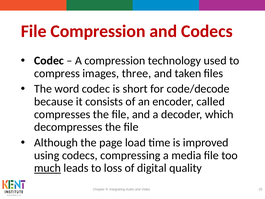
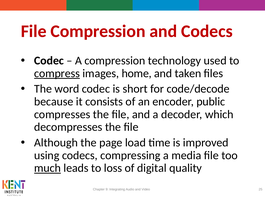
compress underline: none -> present (57, 73)
three: three -> home (137, 73)
called: called -> public (211, 101)
